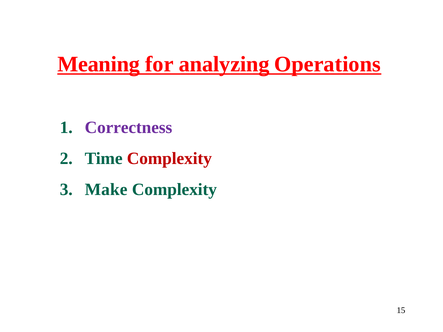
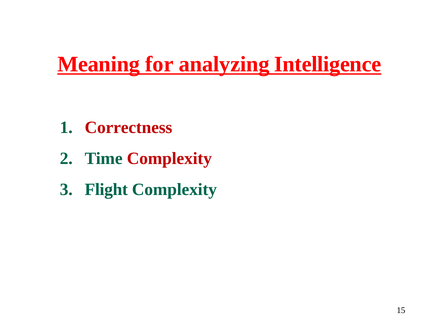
Operations: Operations -> Intelligence (328, 64)
Correctness colour: purple -> red (128, 127)
Make: Make -> Flight (106, 190)
